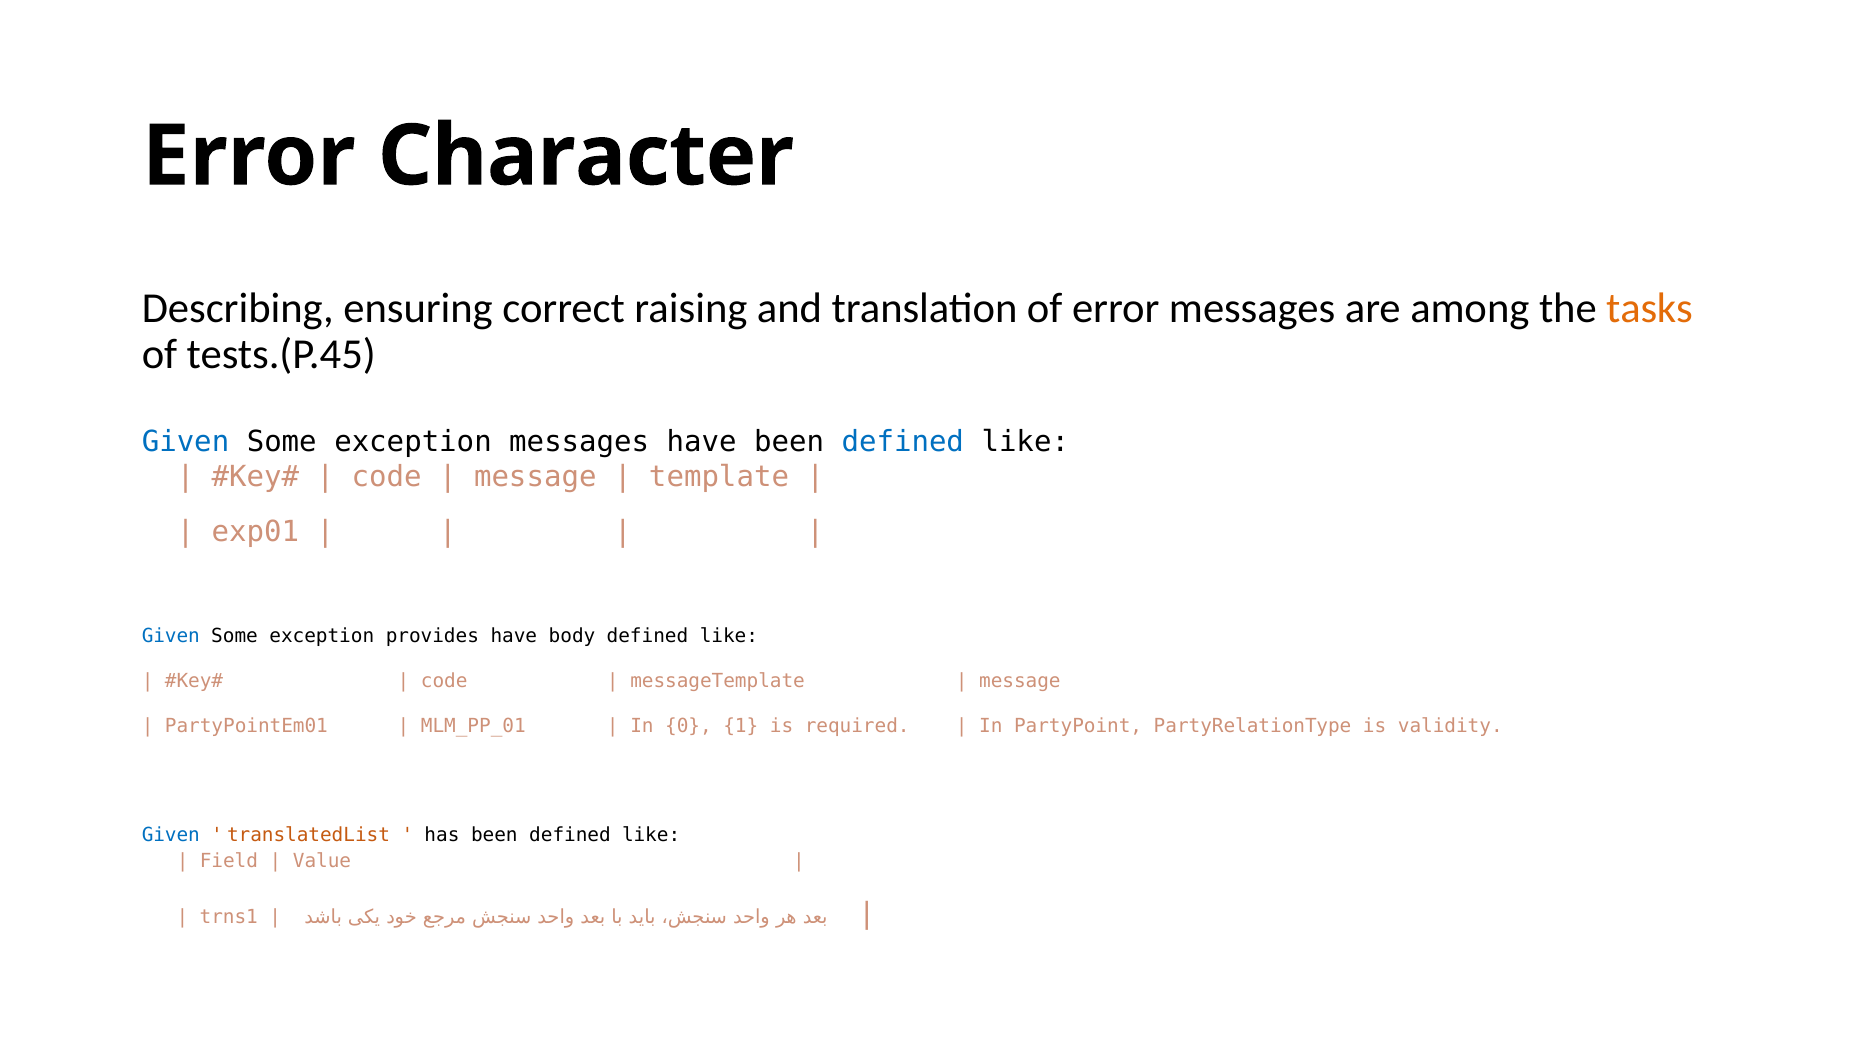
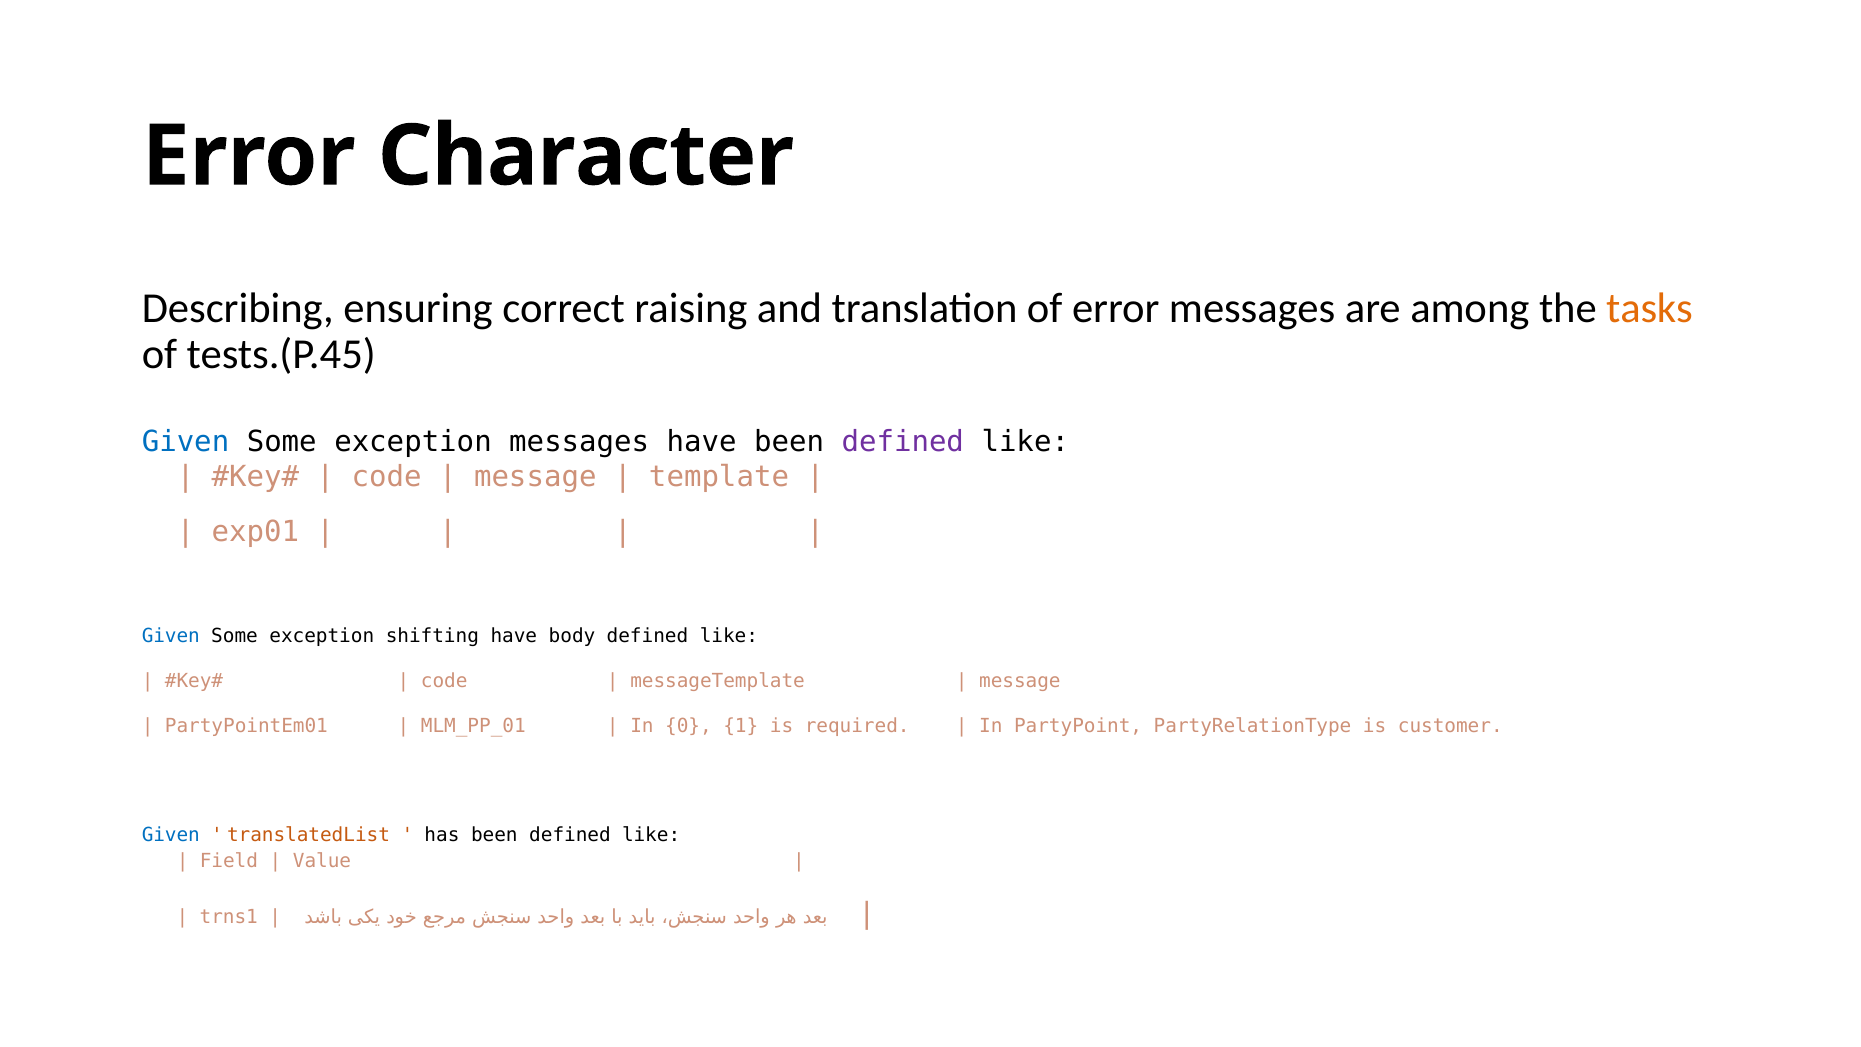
defined colour: blue -> purple (903, 442)
provides: provides -> shifting (432, 636)
validity: validity -> customer (1450, 726)
